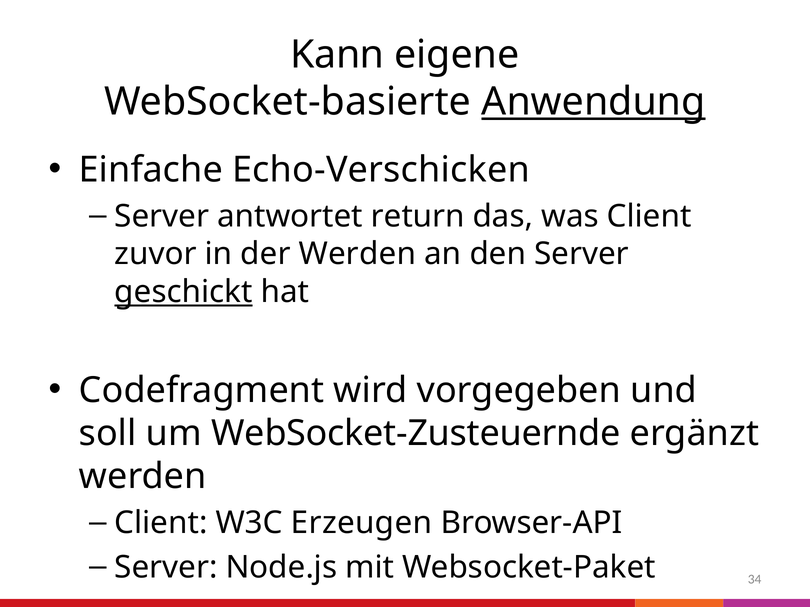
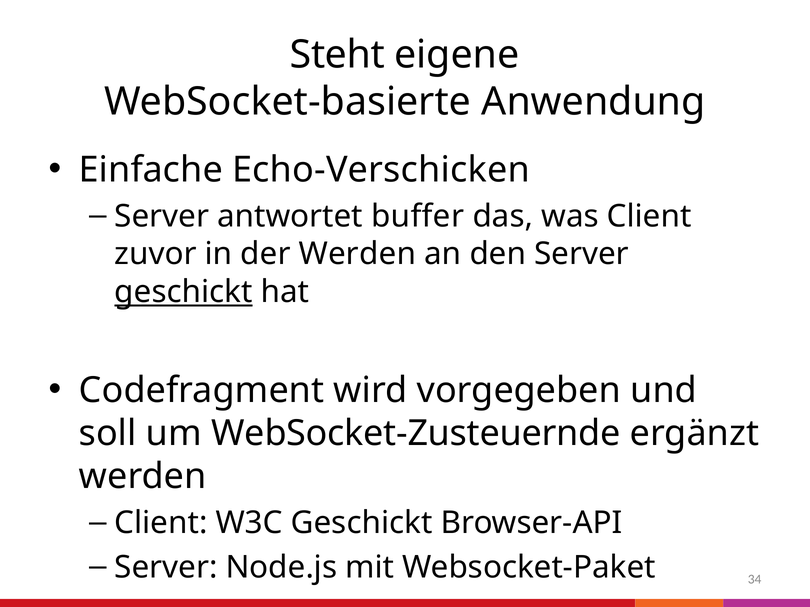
Kann: Kann -> Steht (337, 55)
Anwendung underline: present -> none (593, 102)
return: return -> buffer (418, 216)
W3C Erzeugen: Erzeugen -> Geschickt (362, 523)
